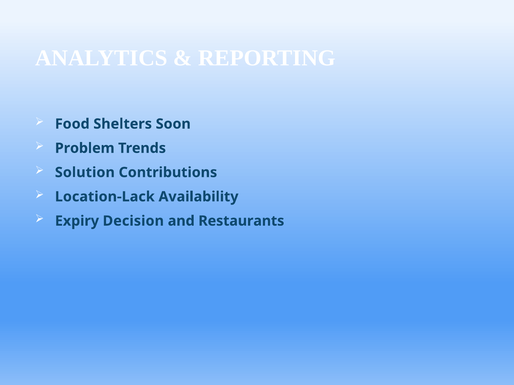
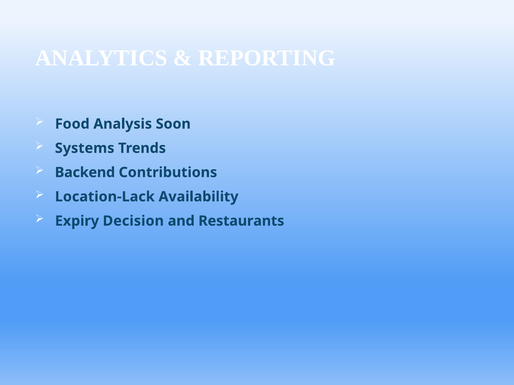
Shelters: Shelters -> Analysis (123, 124)
Problem: Problem -> Systems (85, 148)
Solution: Solution -> Backend (85, 173)
